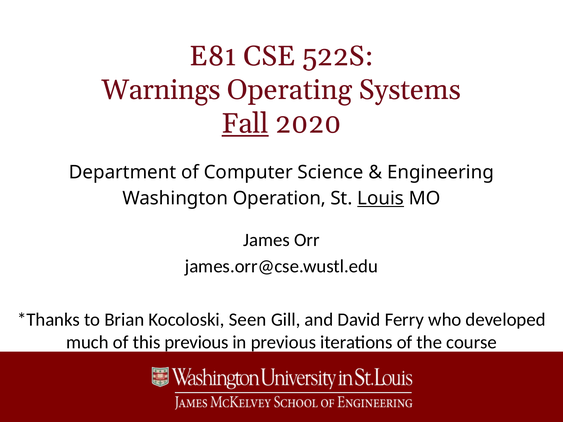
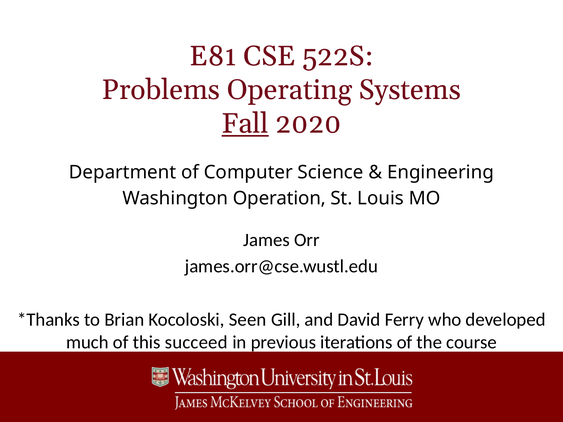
Warnings: Warnings -> Problems (161, 90)
Louis underline: present -> none (381, 199)
this previous: previous -> succeed (196, 342)
